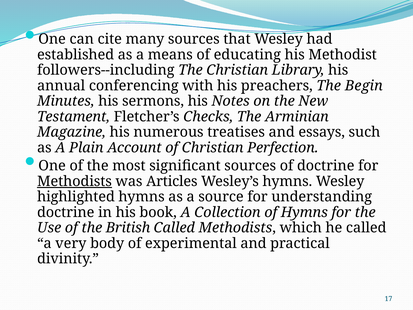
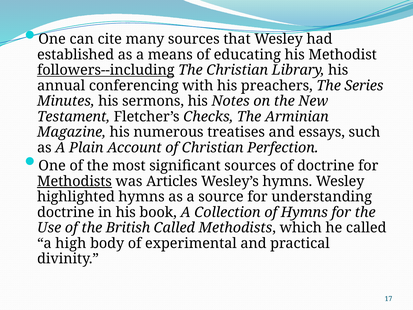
followers--including underline: none -> present (106, 70)
Begin: Begin -> Series (364, 86)
very: very -> high (71, 243)
